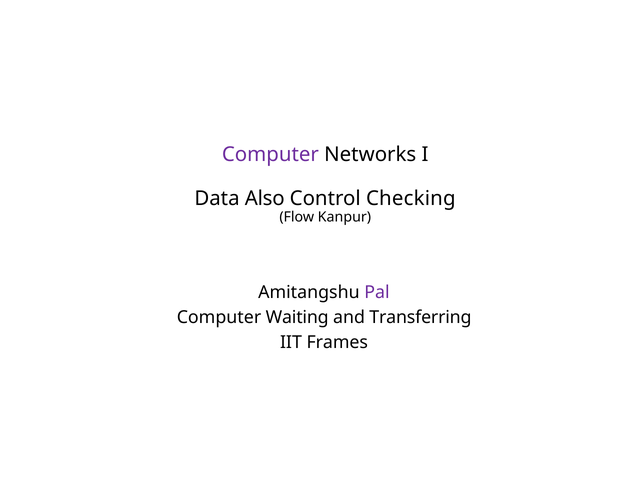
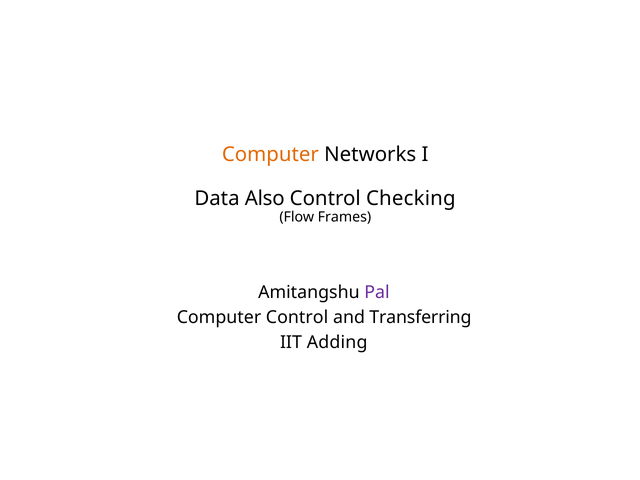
Computer colour: purple -> orange (270, 154)
Kanpur: Kanpur -> Frames (344, 217)
Computer Waiting: Waiting -> Control (297, 317)
Frames: Frames -> Adding (337, 342)
